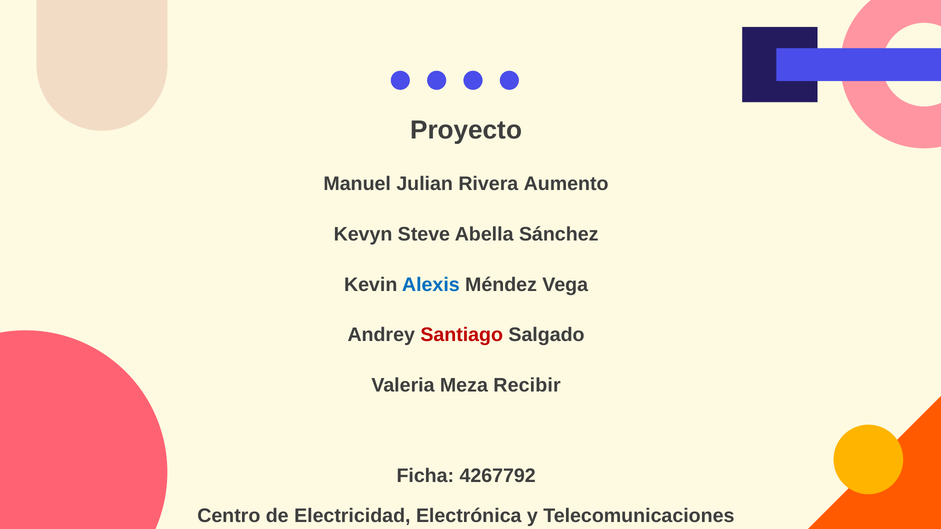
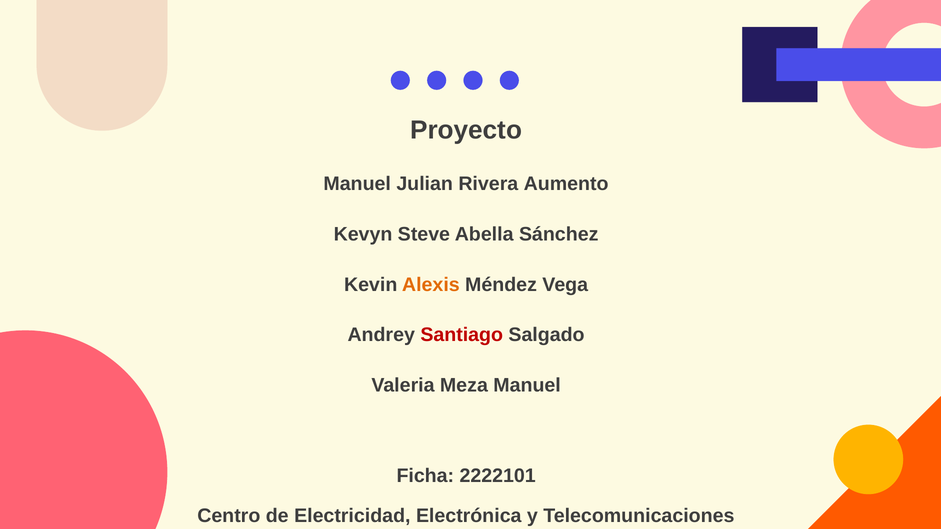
Alexis colour: blue -> orange (431, 285)
Meza Recibir: Recibir -> Manuel (527, 386)
4267792: 4267792 -> 2222101 (498, 476)
